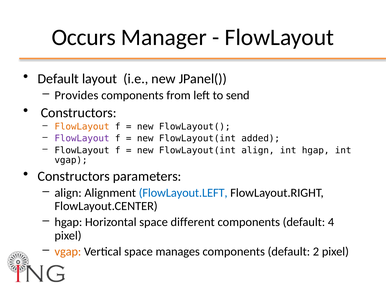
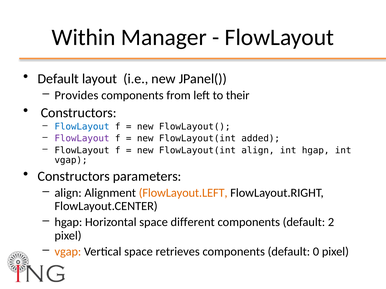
Occurs: Occurs -> Within (84, 37)
send: send -> their (238, 95)
FlowLayout colour: orange -> blue (82, 127)
FlowLayout.LEFT colour: blue -> orange (183, 193)
4: 4 -> 2 (331, 223)
manages: manages -> retrieves (178, 252)
2: 2 -> 0 (316, 252)
